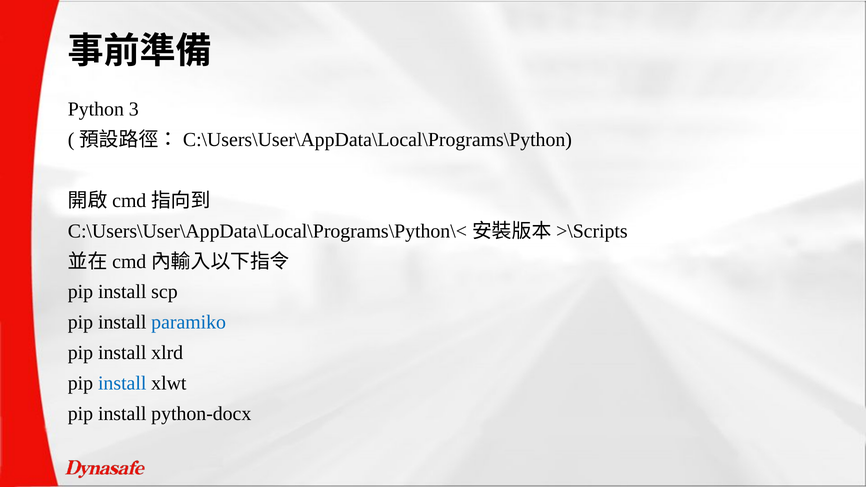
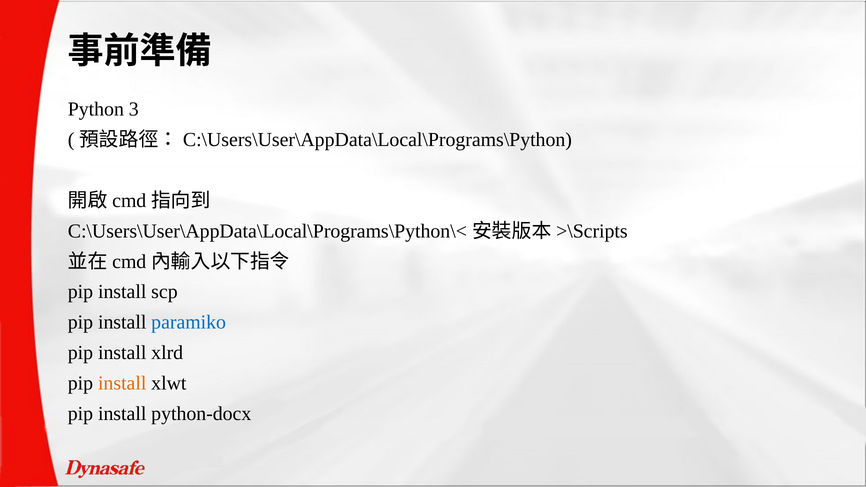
install colour: blue -> orange (122, 383)
